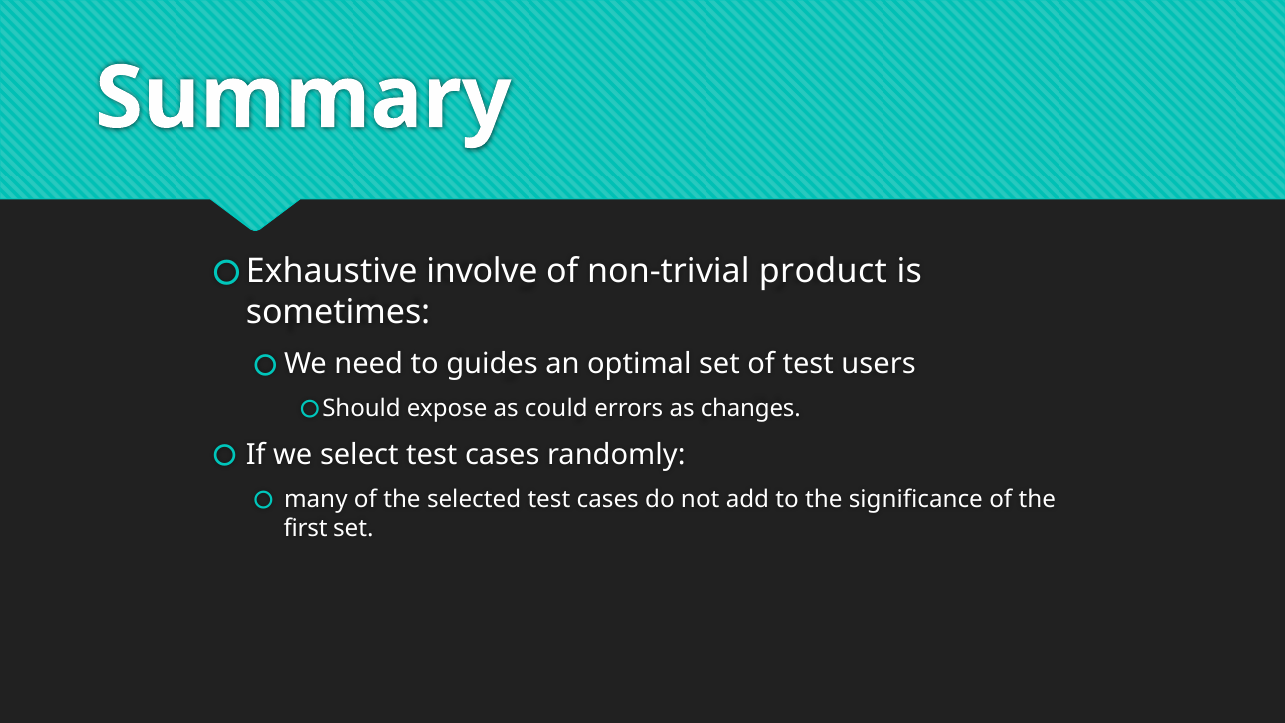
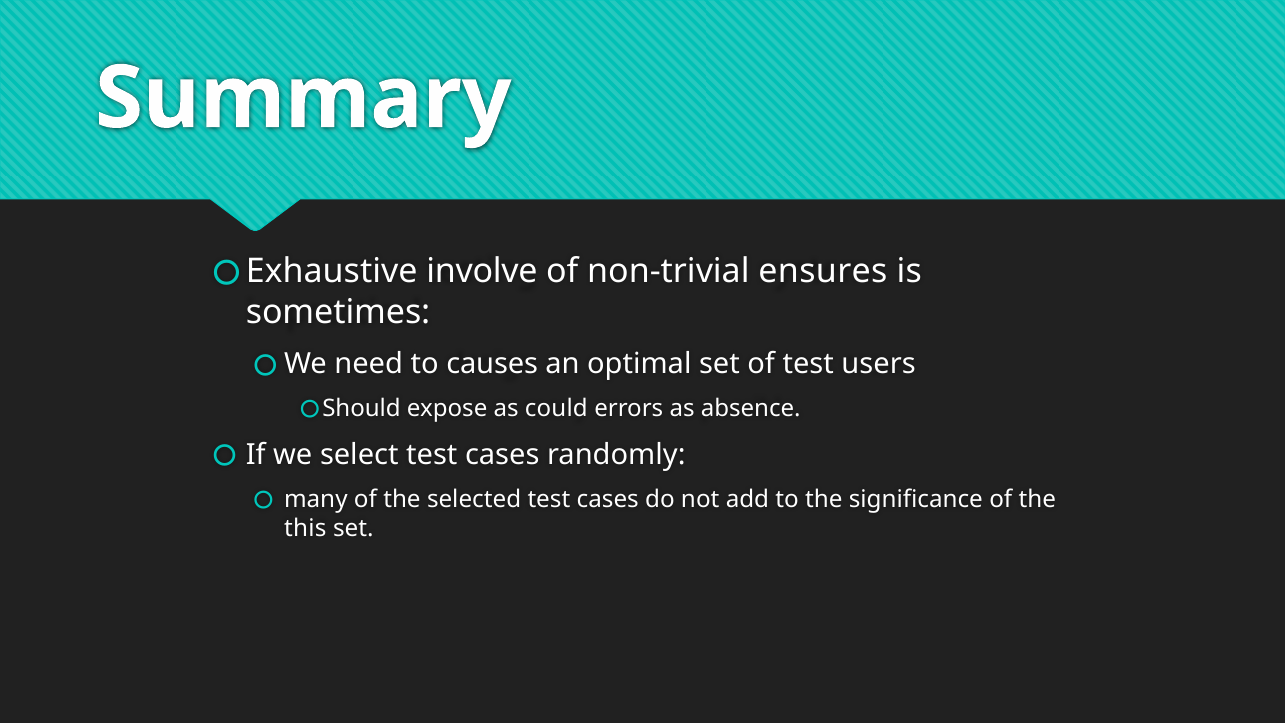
product: product -> ensures (823, 272)
guides: guides -> causes (492, 364)
changes: changes -> absence (751, 408)
first: first -> this (305, 528)
